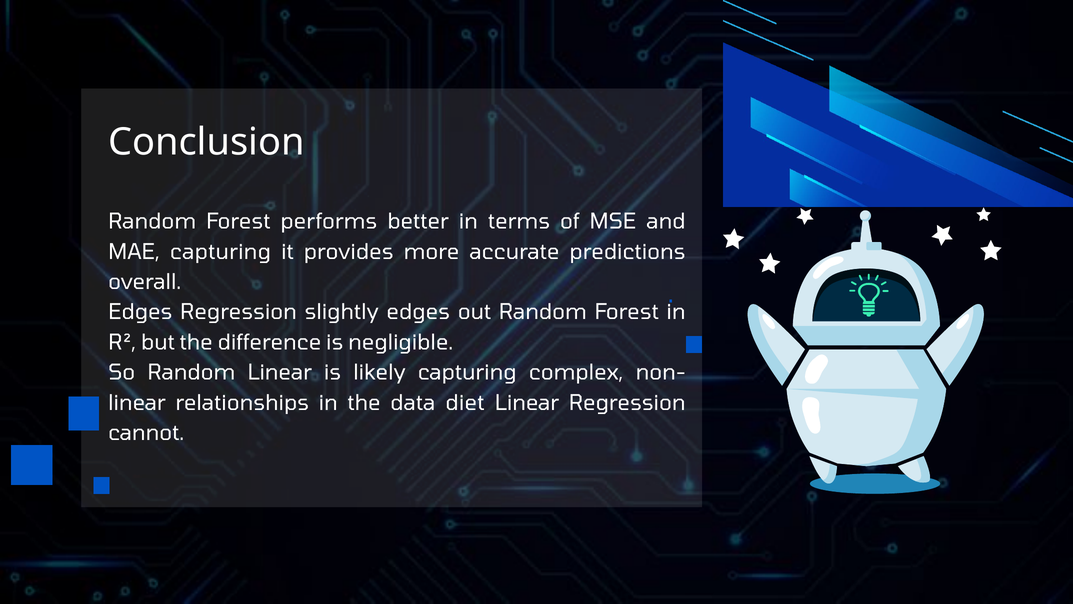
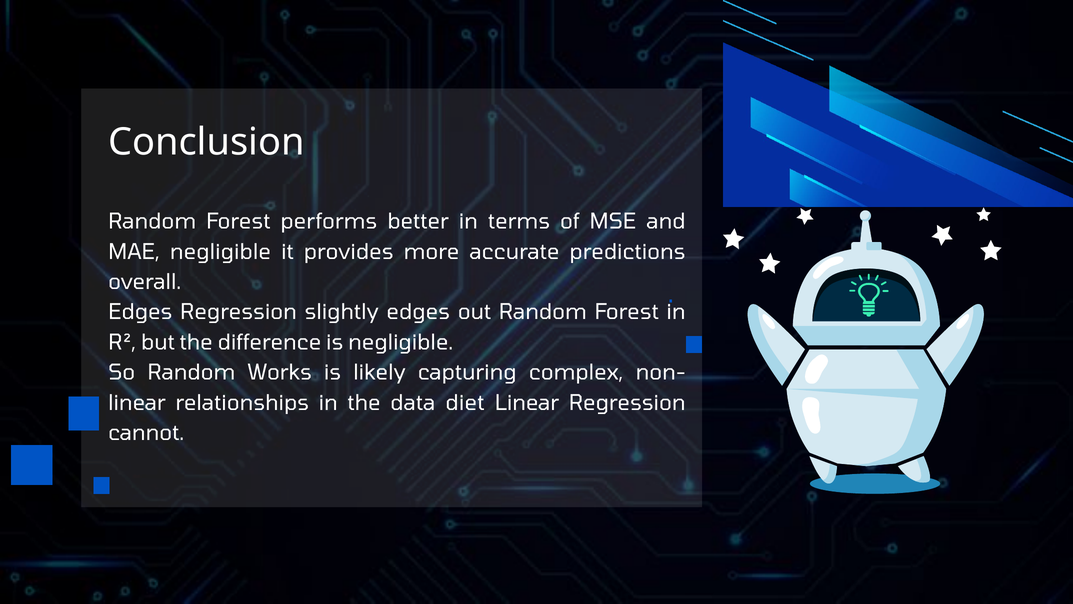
MAE capturing: capturing -> negligible (220, 252)
Random Linear: Linear -> Works (280, 372)
